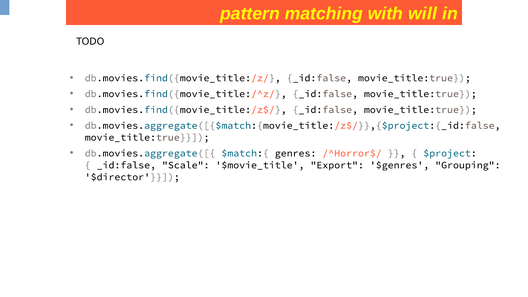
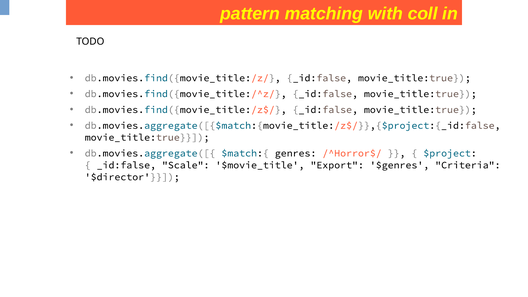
will: will -> coll (423, 14)
Grouping: Grouping -> Criteria (468, 165)
